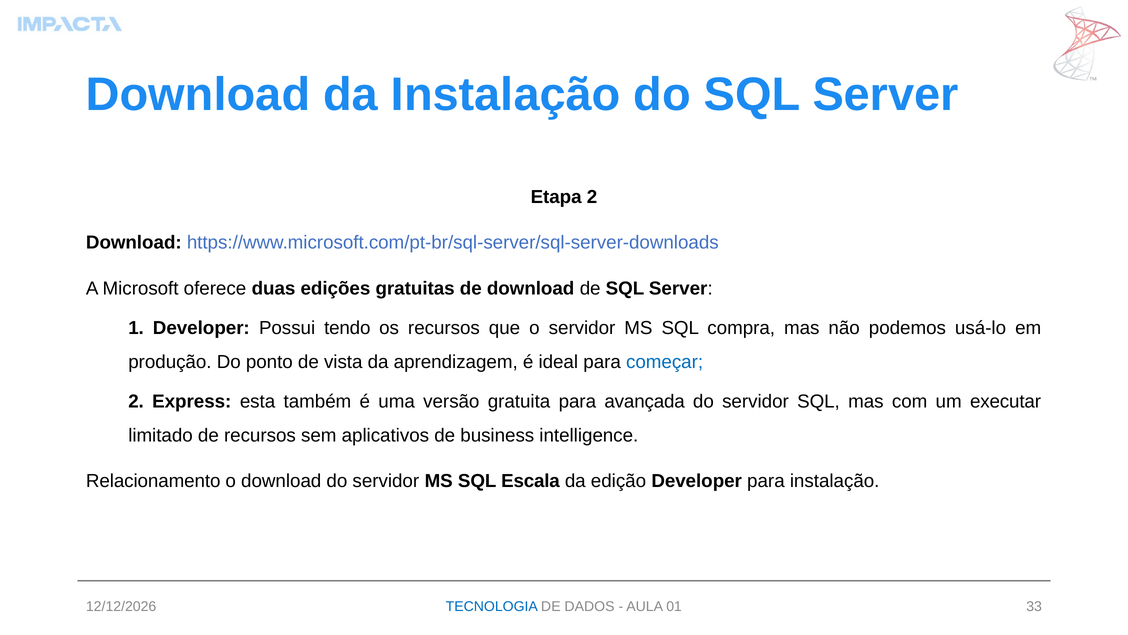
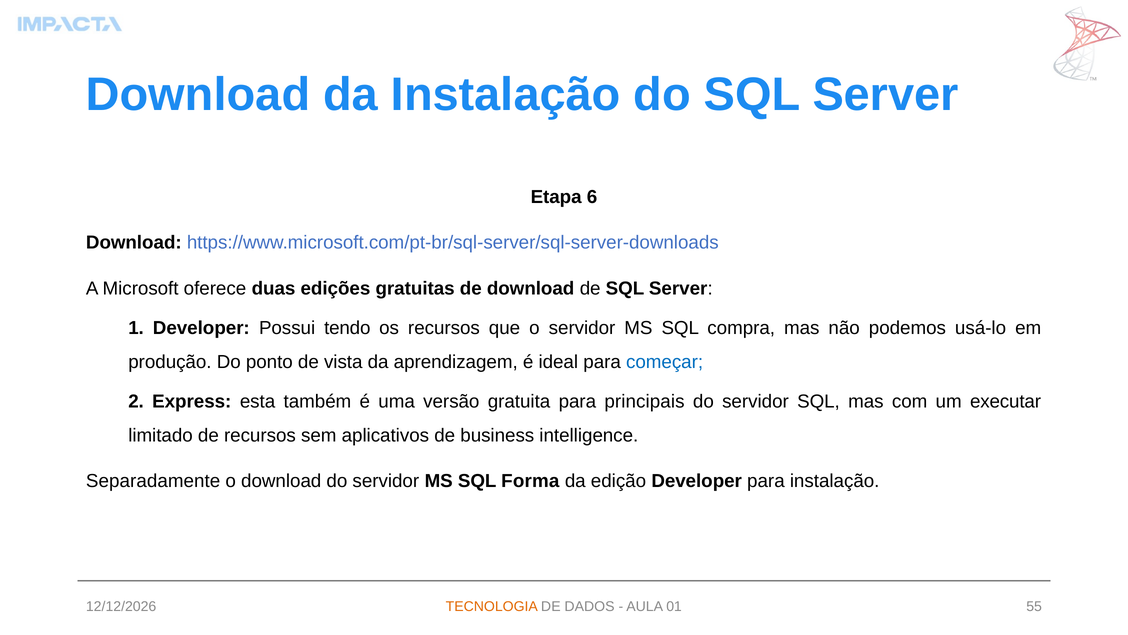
Etapa 2: 2 -> 6 (592, 197)
avançada: avançada -> principais (644, 401)
Relacionamento: Relacionamento -> Separadamente (153, 481)
Escala: Escala -> Forma (530, 481)
TECNOLOGIA colour: blue -> orange (492, 606)
33: 33 -> 55 (1034, 606)
